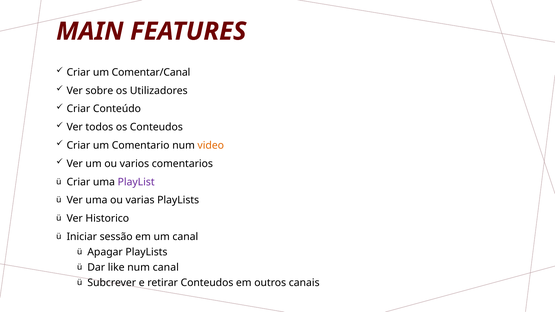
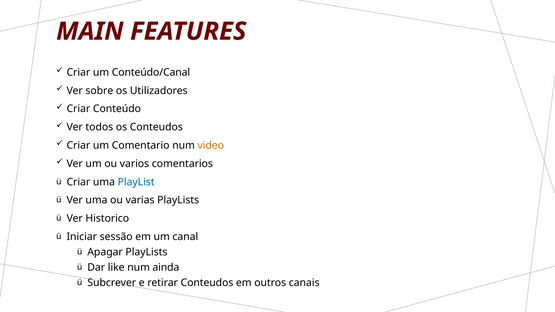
Comentar/Canal: Comentar/Canal -> Conteúdo/Canal (151, 72)
PlayList colour: purple -> blue (136, 182)
num canal: canal -> ainda (166, 268)
